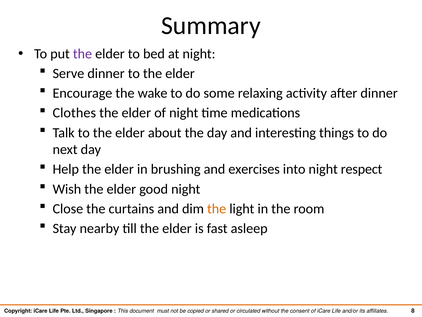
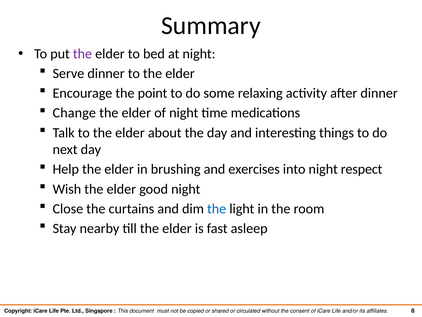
wake: wake -> point (153, 93)
Clothes: Clothes -> Change (74, 113)
the colour: orange -> blue (217, 208)
